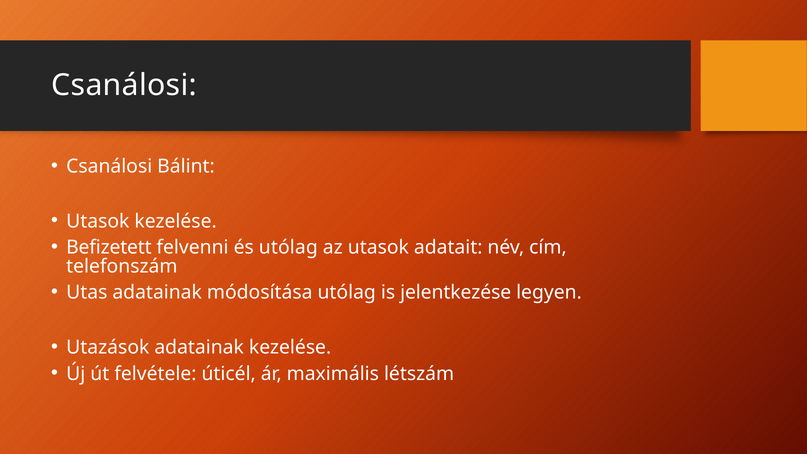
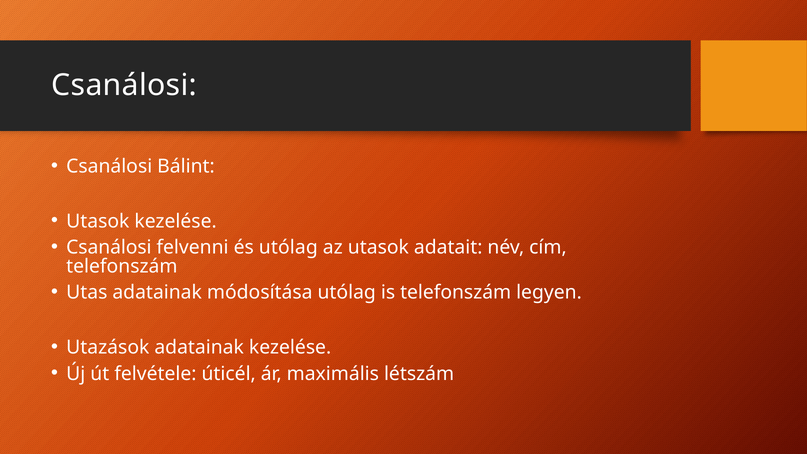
Befizetett: Befizetett -> Csanálosi (109, 247)
is jelentkezése: jelentkezése -> telefonszám (456, 293)
